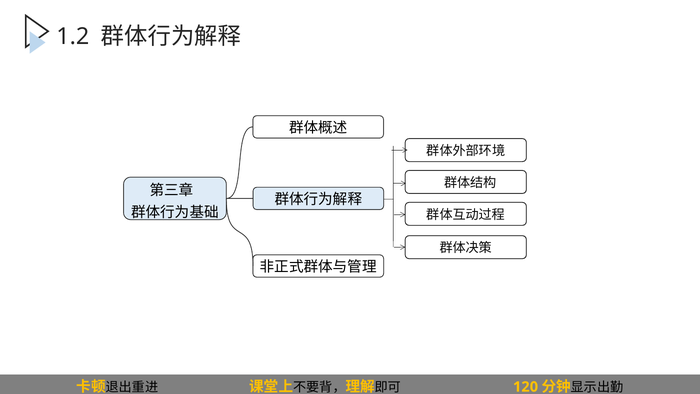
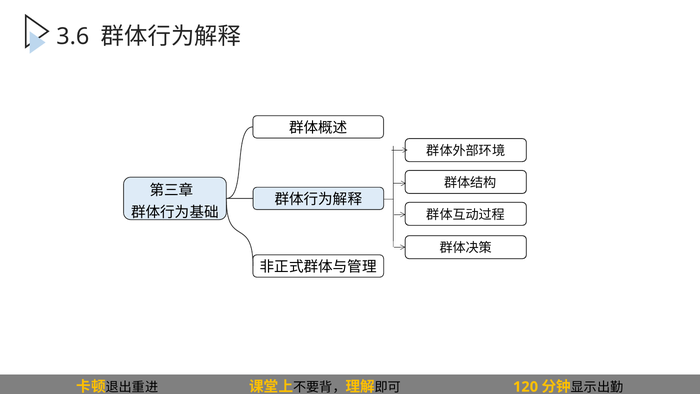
1.2: 1.2 -> 3.6 (73, 37)
